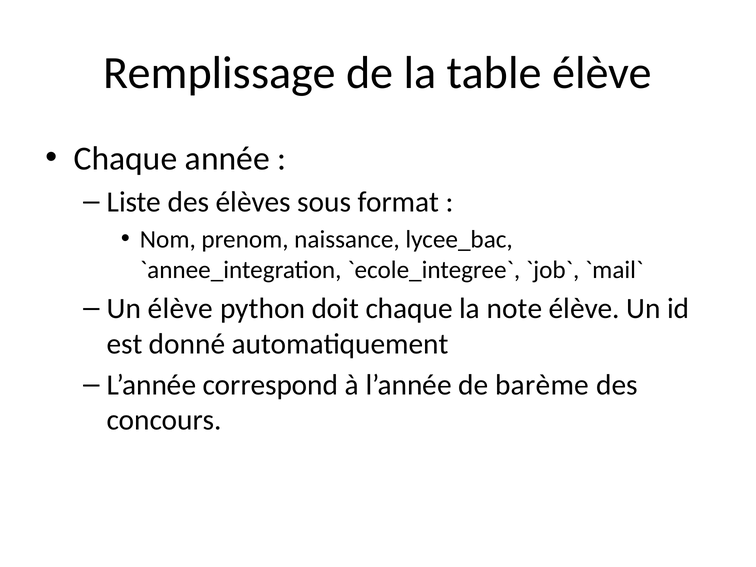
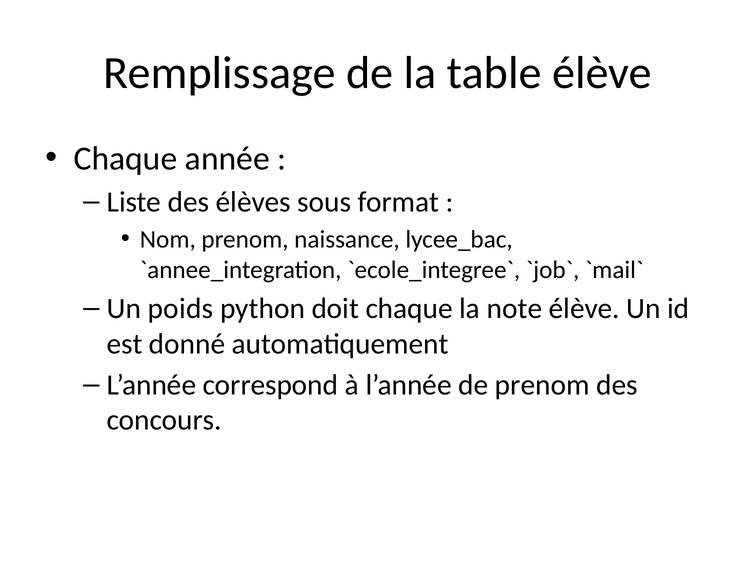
Un élève: élève -> poids (180, 309)
de barème: barème -> prenom (542, 385)
